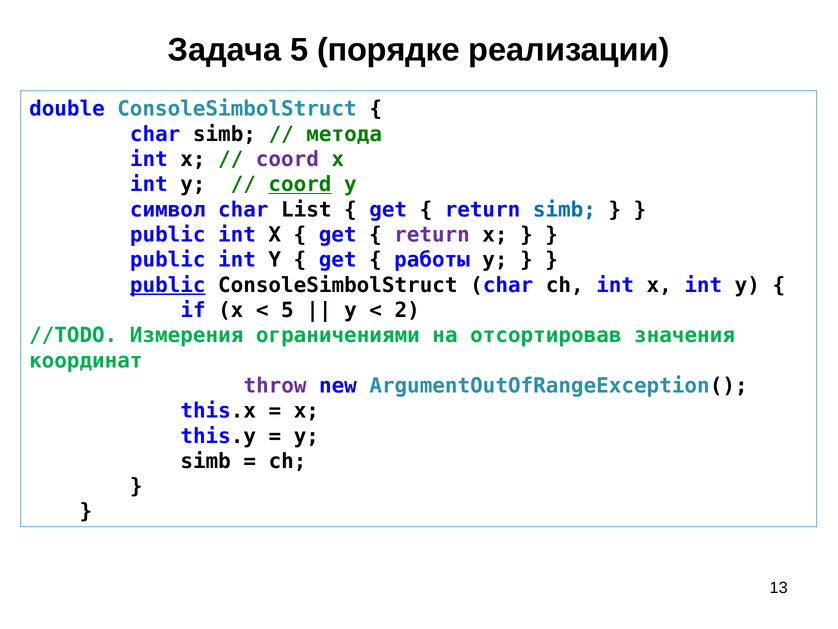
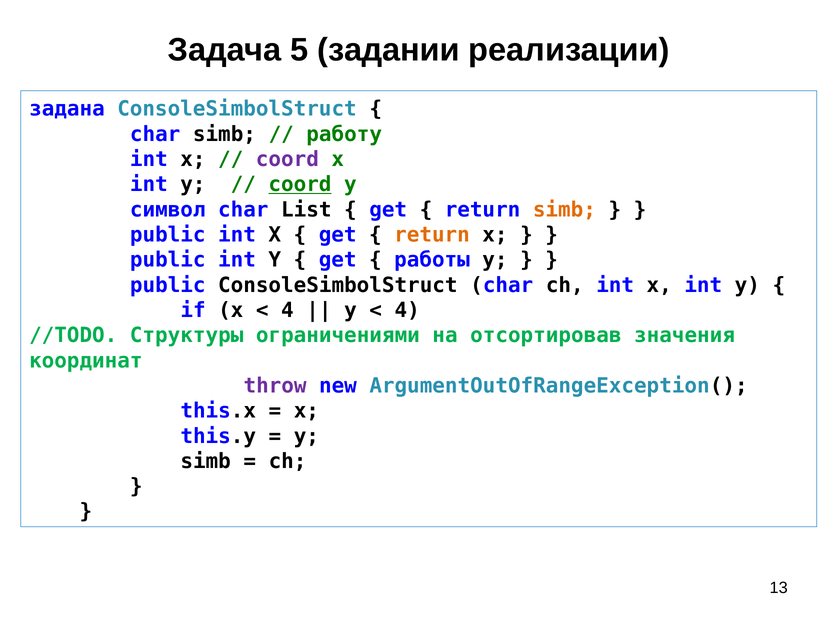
порядке: порядке -> задании (388, 50)
double: double -> задана (67, 109)
метода: метода -> работу (344, 134)
simb colour: blue -> orange (564, 209)
return colour: purple -> orange (432, 235)
public underline: present -> none (168, 285)
5: 5 -> 4 (287, 310)
2: 2 -> 4 (407, 310)
Измерения: Измерения -> Структуры (187, 335)
